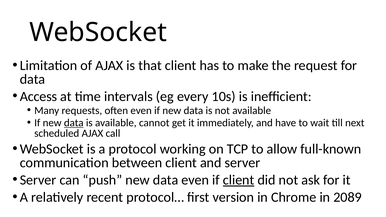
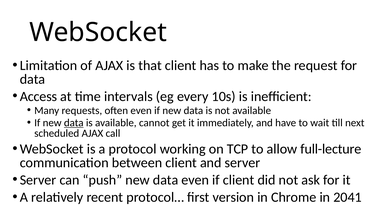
full-known: full-known -> full-lecture (331, 149)
client underline: present -> none (239, 180)
2089: 2089 -> 2041 (348, 197)
